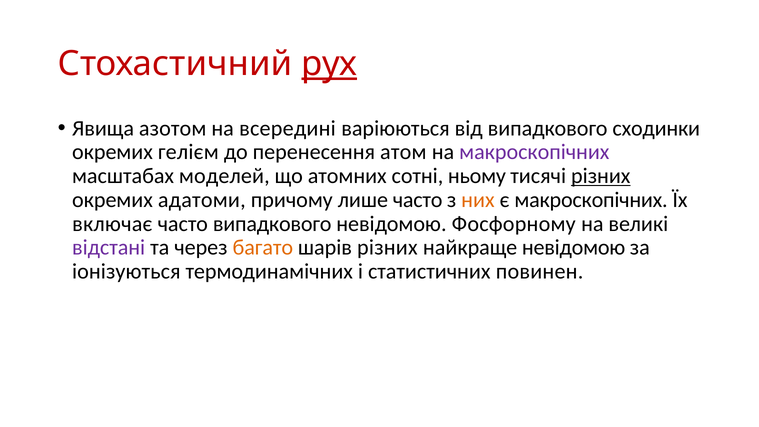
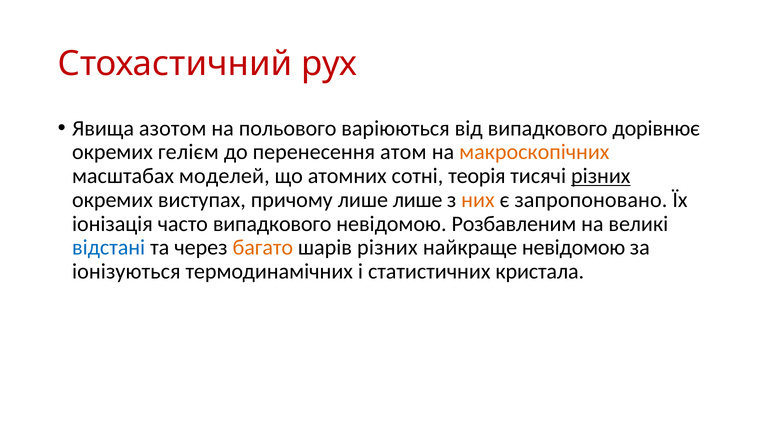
рух underline: present -> none (329, 64)
всередині: всередині -> польового (288, 128)
сходинки: сходинки -> дорівнює (656, 128)
макроскопічних colour: purple -> orange (534, 152)
ньому: ньому -> теорія (477, 176)
адатоми: адатоми -> виступах (202, 200)
лише часто: часто -> лише (418, 200)
є макроскопічних: макроскопічних -> запропоновано (591, 200)
включає: включає -> іонізація (112, 224)
Фосфорному: Фосфорному -> Розбавленим (514, 224)
відстані colour: purple -> blue (109, 248)
повинен: повинен -> кристала (540, 271)
